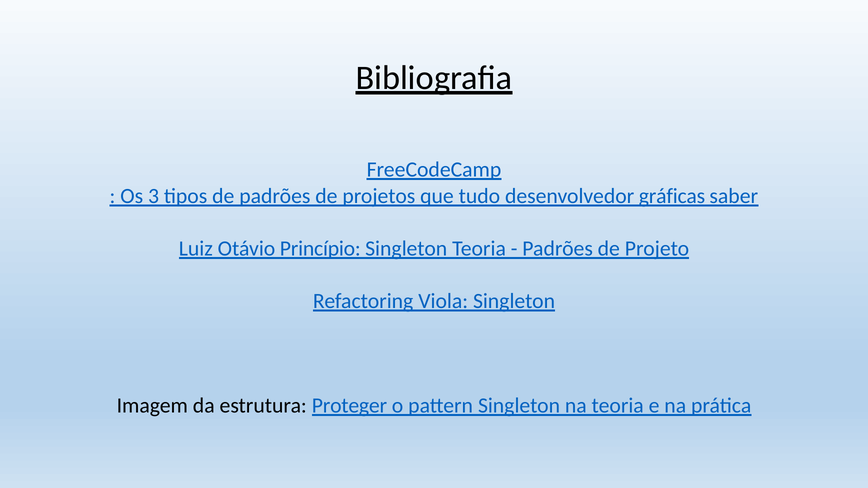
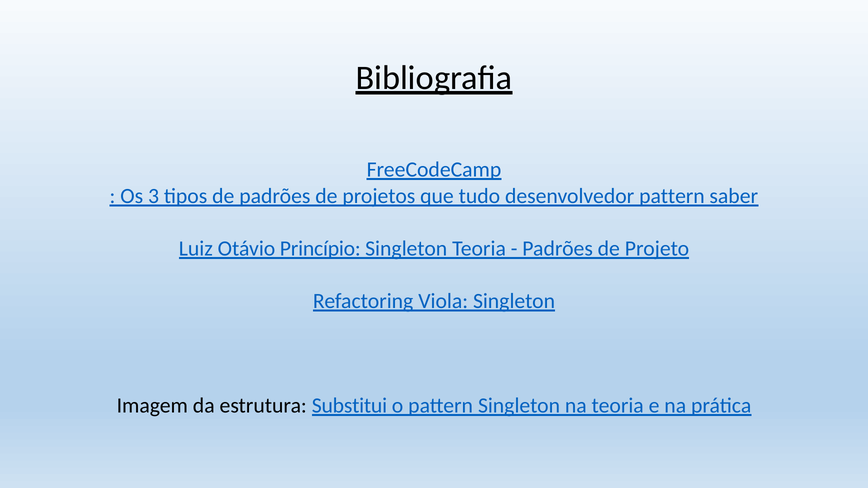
desenvolvedor gráficas: gráficas -> pattern (672, 196)
Proteger: Proteger -> Substitui (349, 406)
